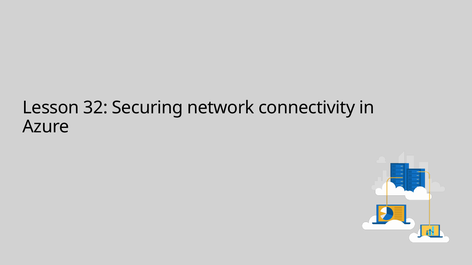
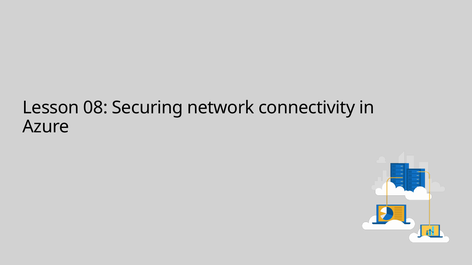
32: 32 -> 08 (96, 108)
